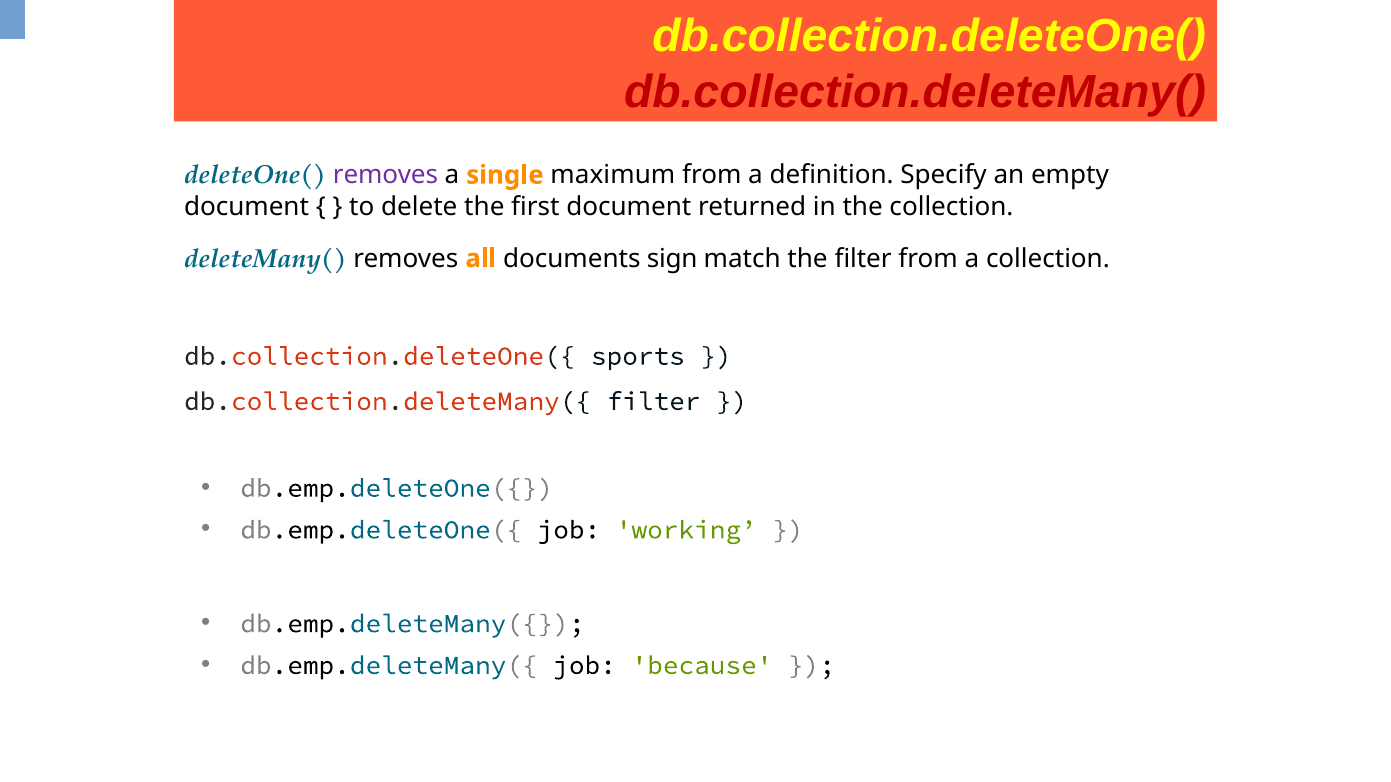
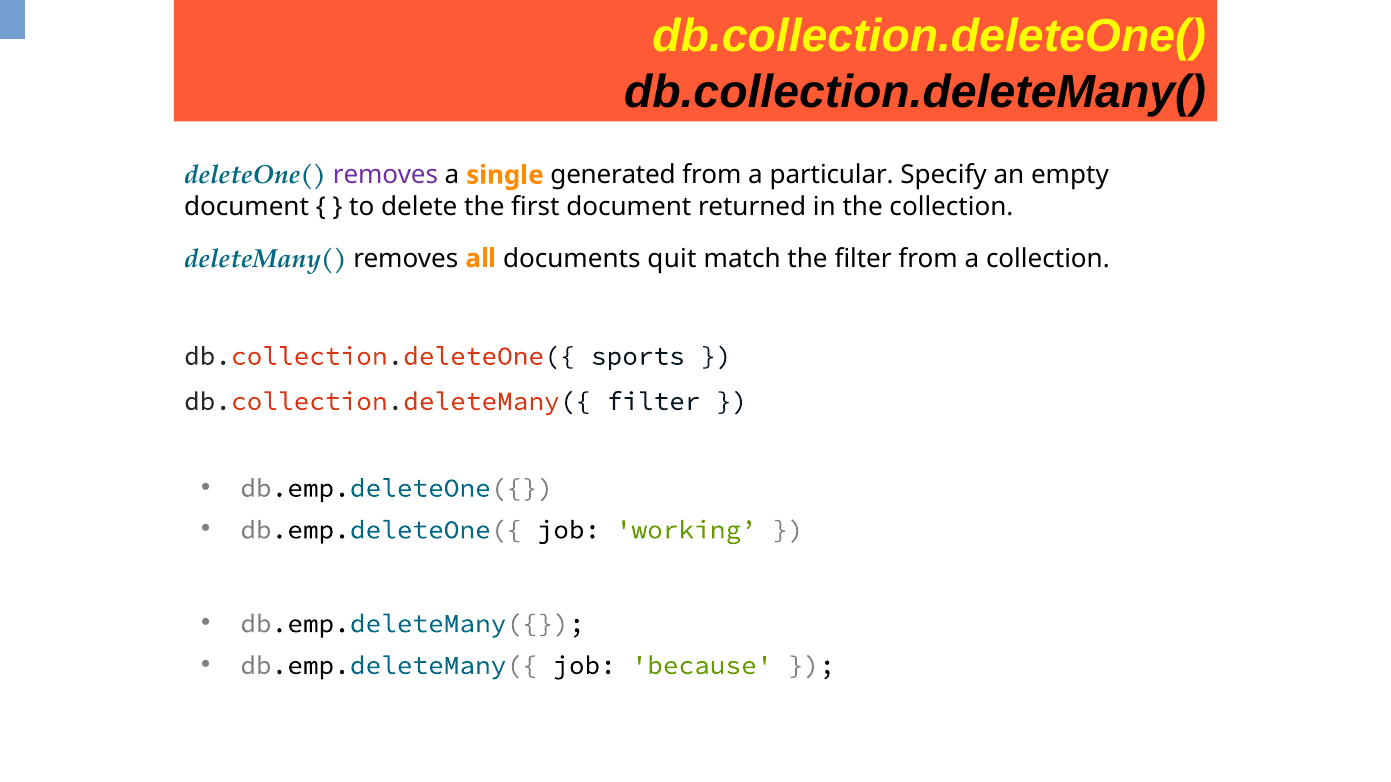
db.collection.deleteMany( colour: red -> black (915, 92)
maximum: maximum -> generated (613, 175)
definition: definition -> particular (832, 175)
sign: sign -> quit (672, 259)
